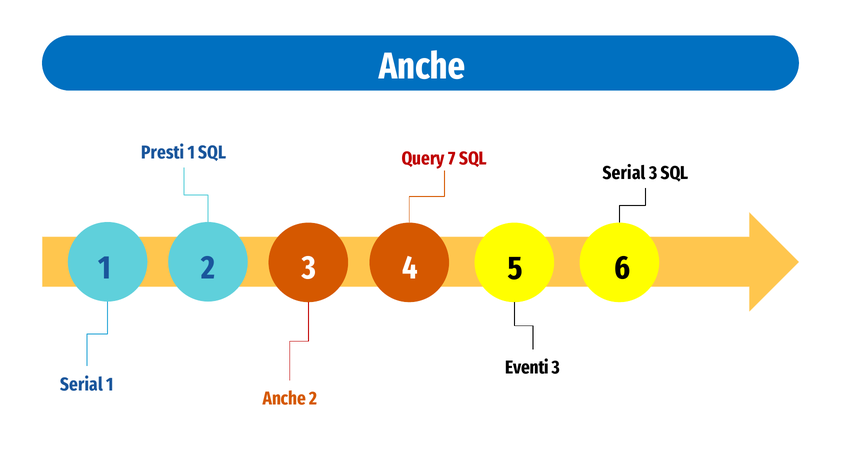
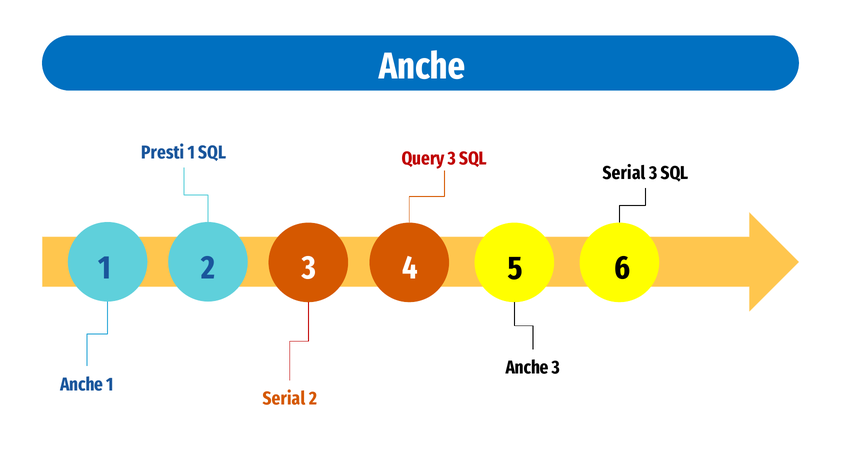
Query 7: 7 -> 3 (452, 159)
Eventi: Eventi -> Anche (527, 368)
Serial: Serial -> Anche (82, 384)
Anche: Anche -> Serial (284, 399)
